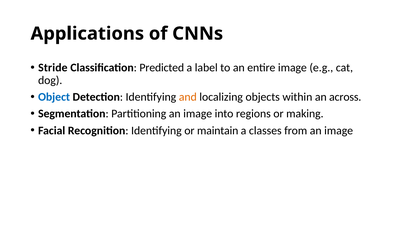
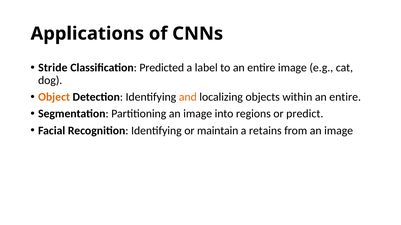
Object colour: blue -> orange (54, 97)
within an across: across -> entire (345, 97)
making: making -> predict (305, 114)
classes: classes -> retains (265, 131)
